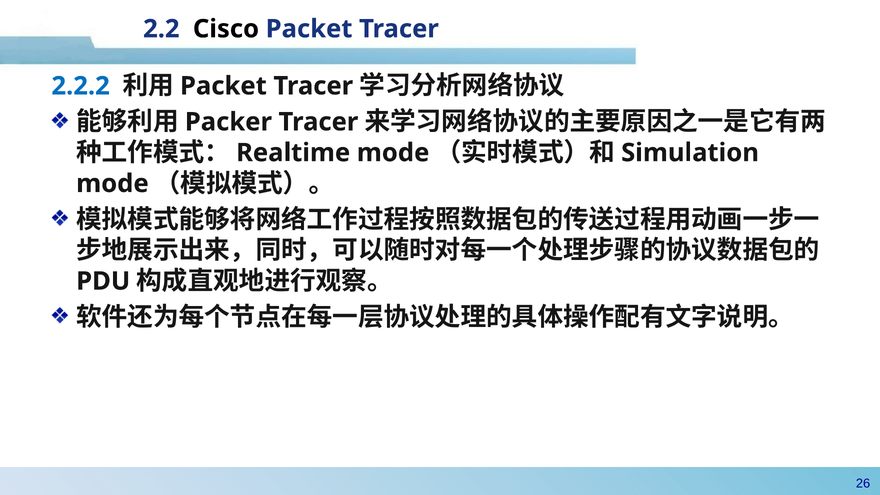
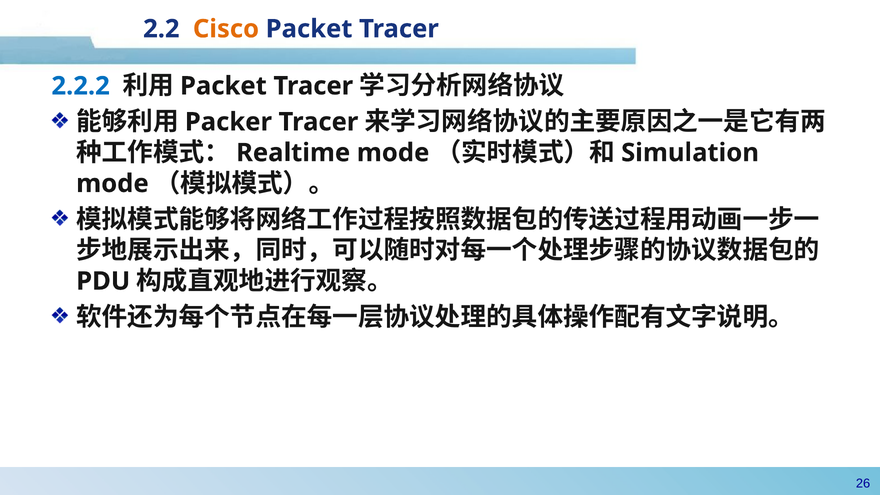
Cisco colour: black -> orange (226, 29)
